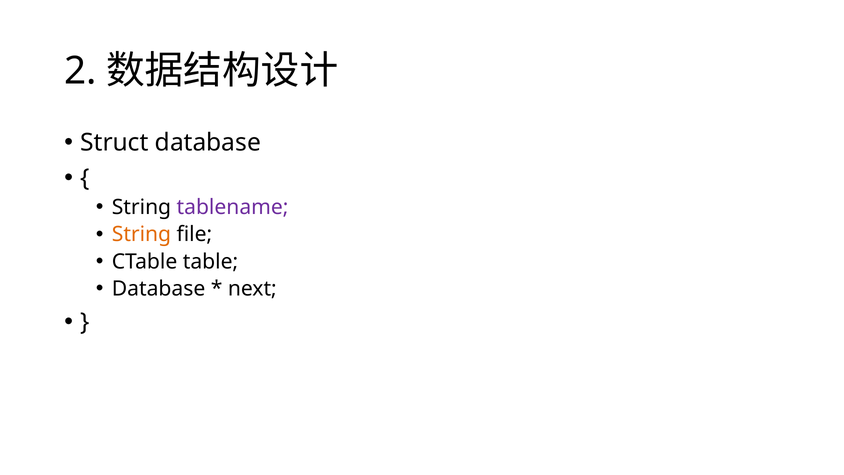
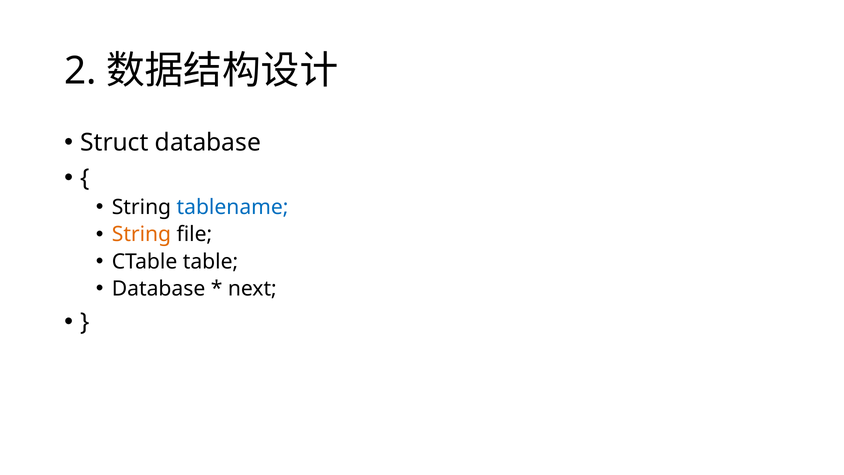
tablename colour: purple -> blue (233, 207)
